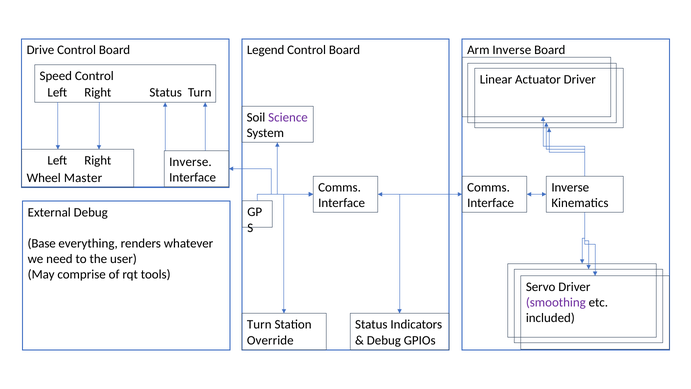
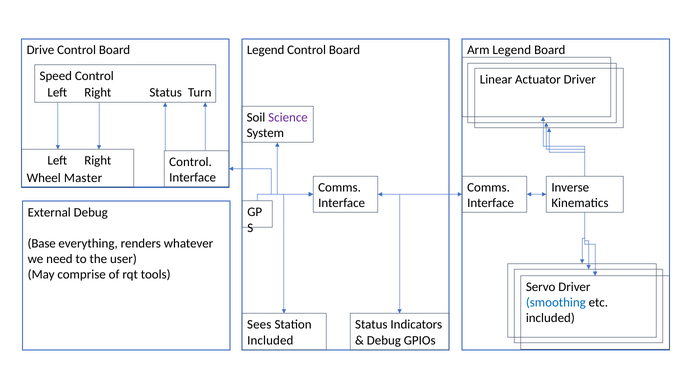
Arm Inverse: Inverse -> Legend (512, 50)
Inverse: Inverse -> Control (191, 162)
smoothing colour: purple -> blue (556, 302)
Turn: Turn -> Sees (259, 324)
Override: Override -> Included (270, 340)
